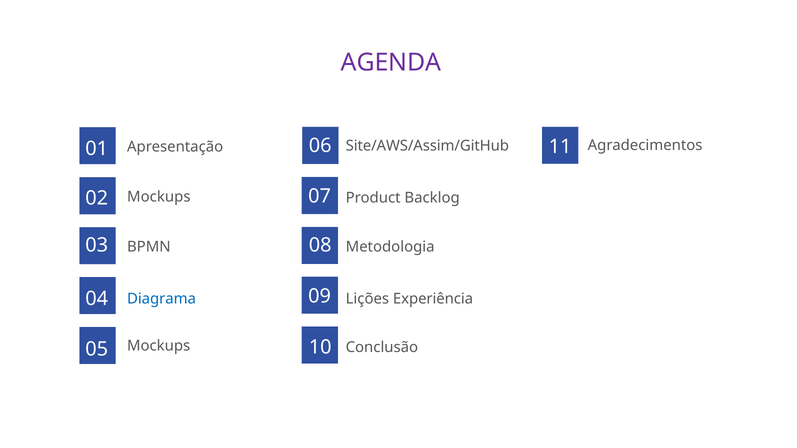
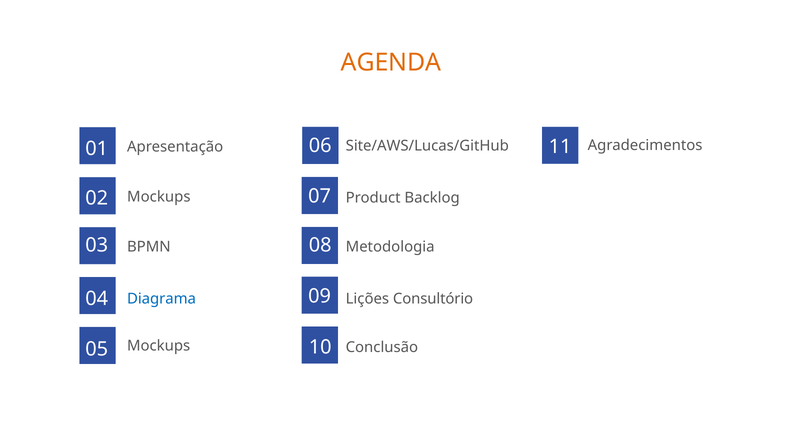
AGENDA colour: purple -> orange (391, 63)
Site/AWS/Assim/GitHub: Site/AWS/Assim/GitHub -> Site/AWS/Lucas/GitHub (427, 146)
Experiência: Experiência -> Consultório (433, 299)
